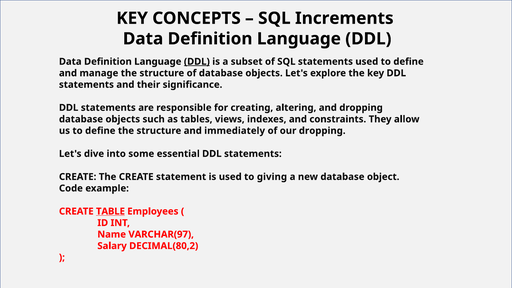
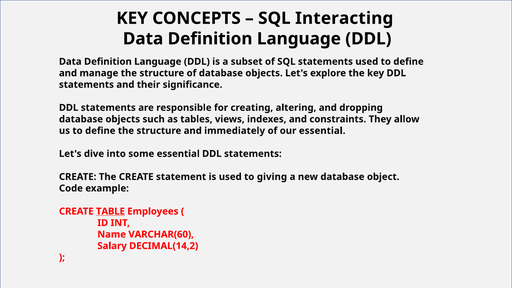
Increments: Increments -> Interacting (344, 18)
DDL underline: present -> none (197, 62)
our dropping: dropping -> essential (322, 131)
VARCHAR(97: VARCHAR(97 -> VARCHAR(60 (161, 234)
DECIMAL(80,2: DECIMAL(80,2 -> DECIMAL(14,2 (164, 246)
